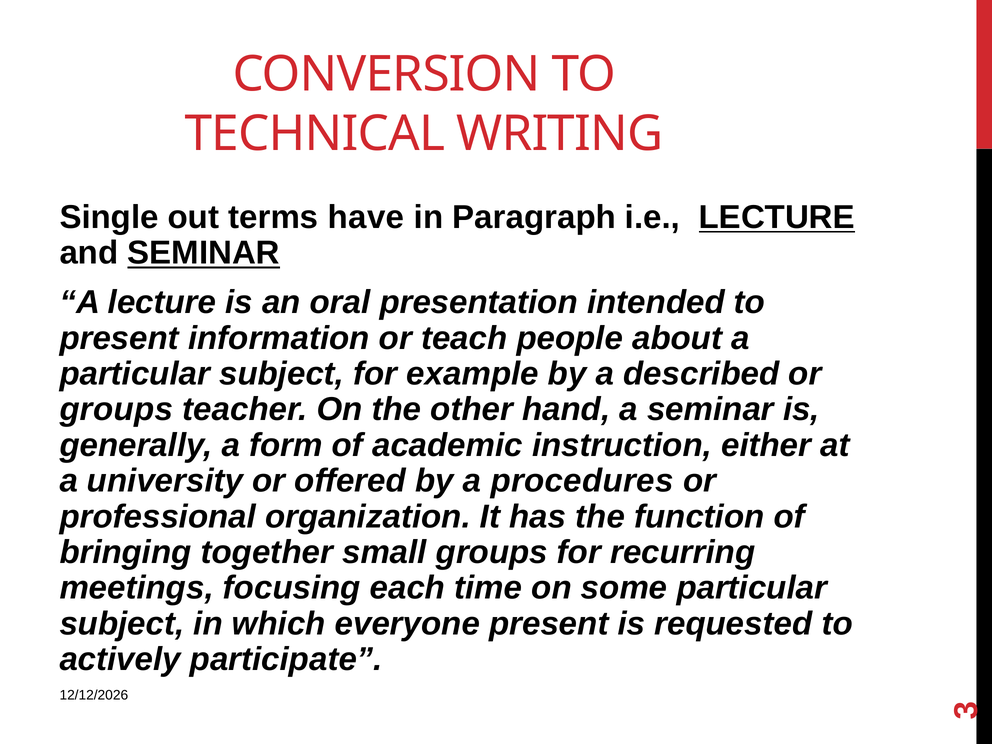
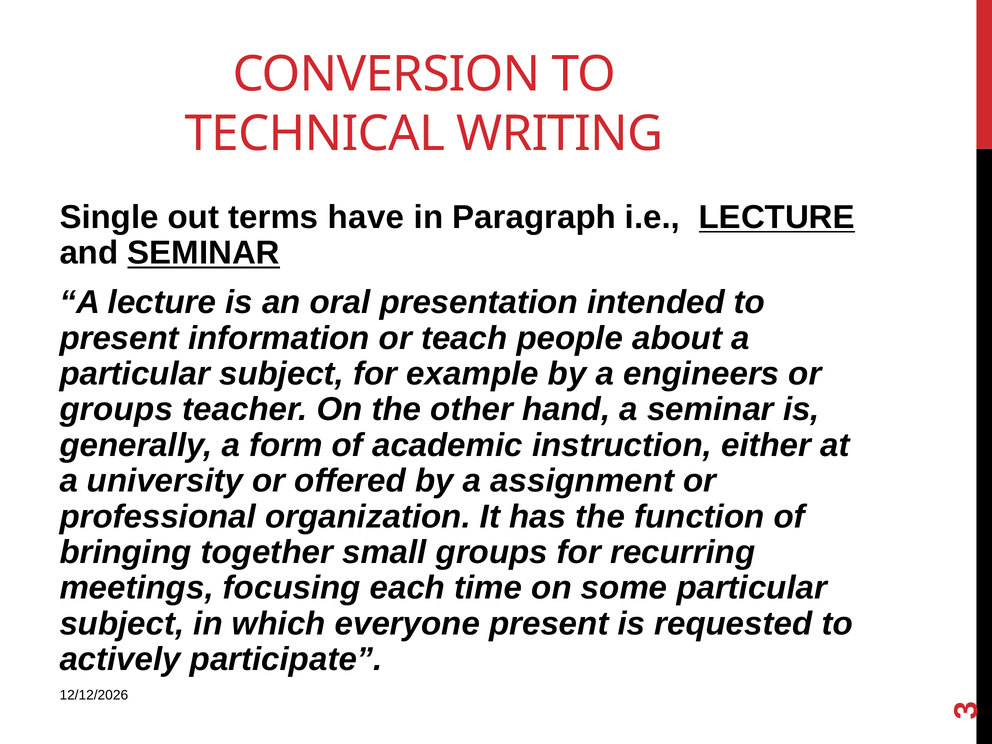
described: described -> engineers (701, 374)
procedures: procedures -> assignment (582, 481)
